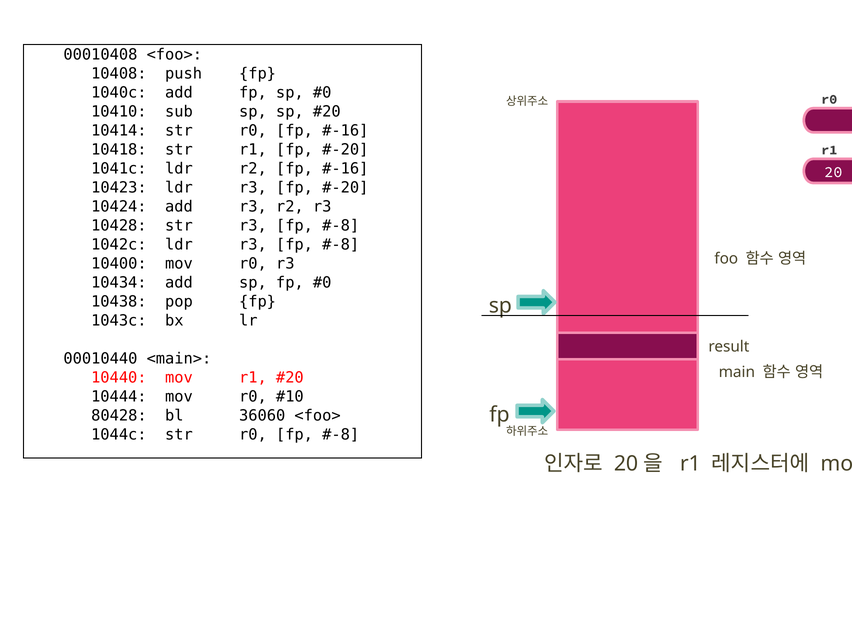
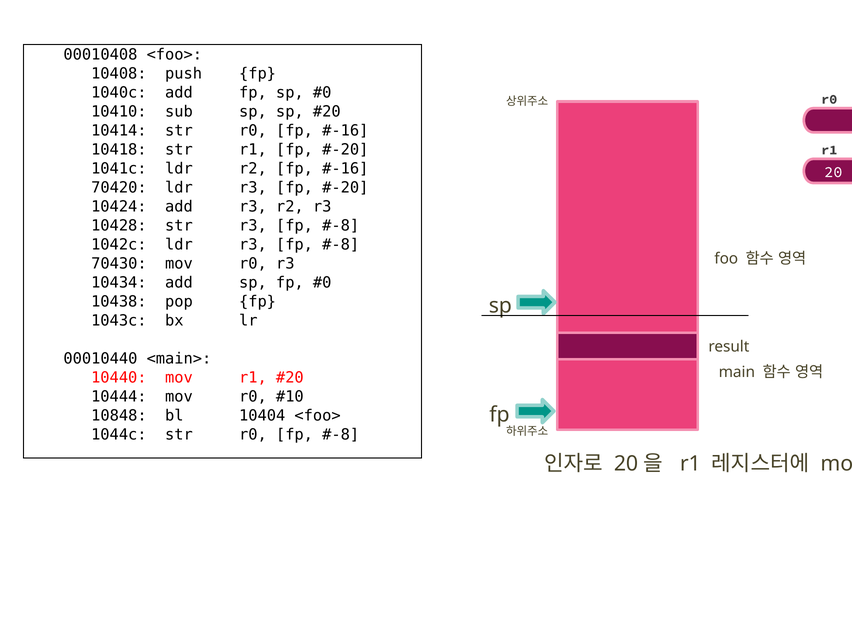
10423: 10423 -> 70420 (119, 188)
10400: 10400 -> 70430 (119, 264)
80428: 80428 -> 10848 (119, 415)
36060: 36060 -> 10404 (262, 415)
